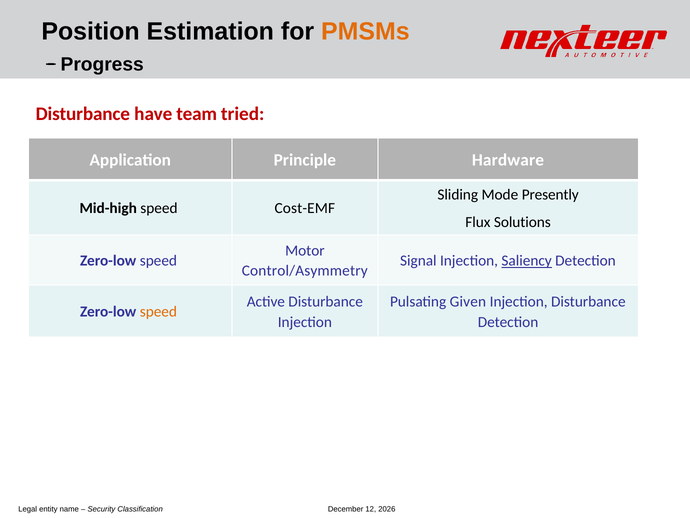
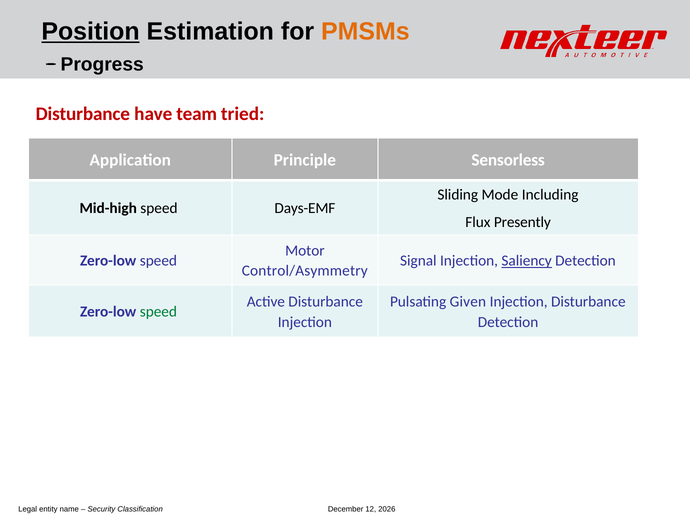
Position underline: none -> present (91, 32)
Hardware: Hardware -> Sensorless (508, 160)
Presently: Presently -> Including (550, 194)
Cost-EMF: Cost-EMF -> Days-EMF (305, 208)
Solutions: Solutions -> Presently (522, 222)
speed colour: orange -> green (158, 312)
